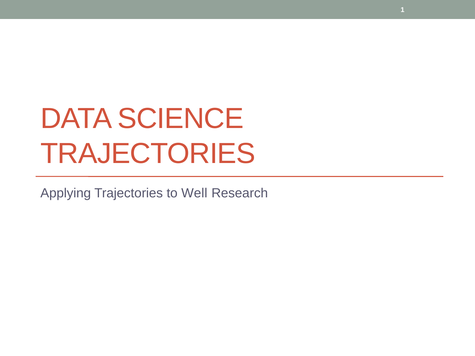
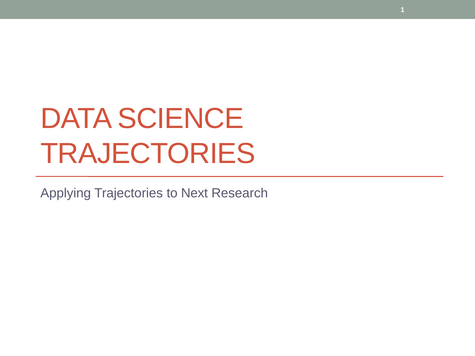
Well: Well -> Next (194, 193)
